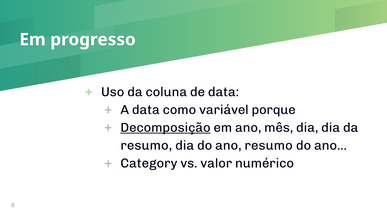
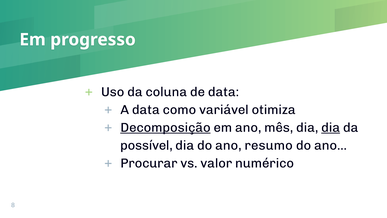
porque: porque -> otimiza (274, 110)
dia underline: none -> present (331, 127)
resumo: resumo -> possível (146, 145)
Category: Category -> Procurar (149, 163)
